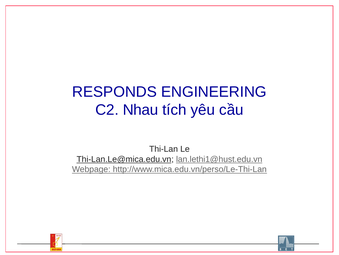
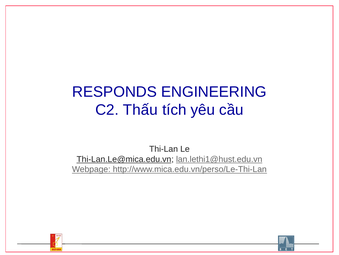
Nhau: Nhau -> Thấu (140, 110)
